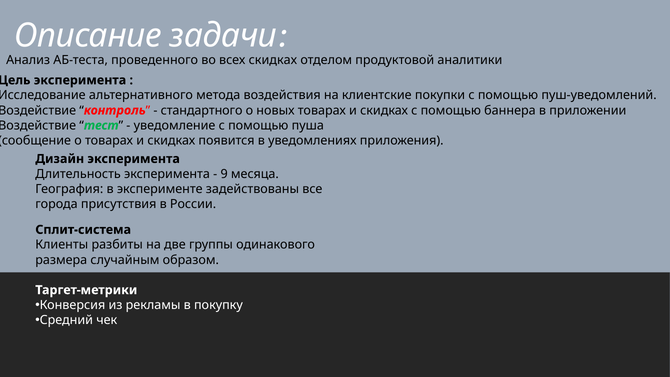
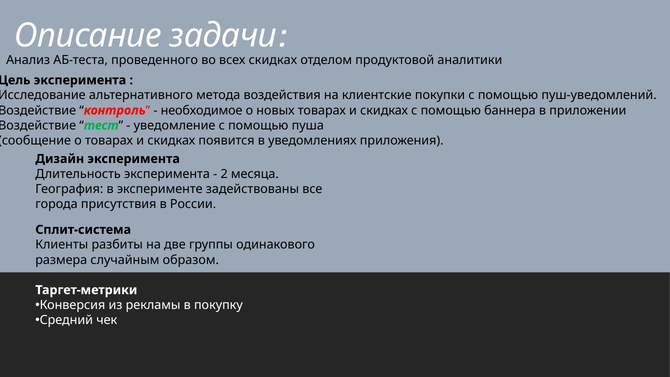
стандартного: стандартного -> необходимое (202, 110)
9: 9 -> 2 (224, 174)
